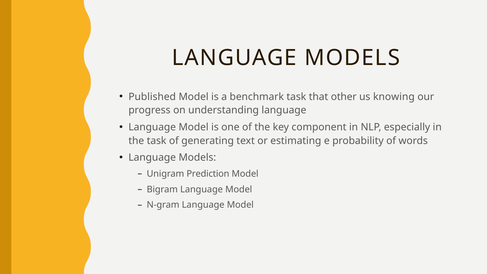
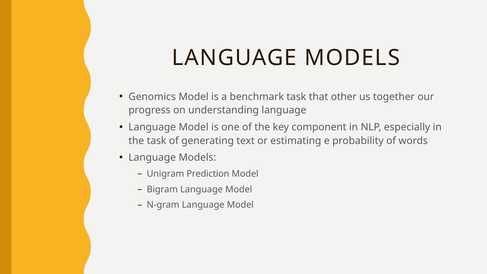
Published: Published -> Genomics (152, 97)
knowing: knowing -> together (394, 97)
